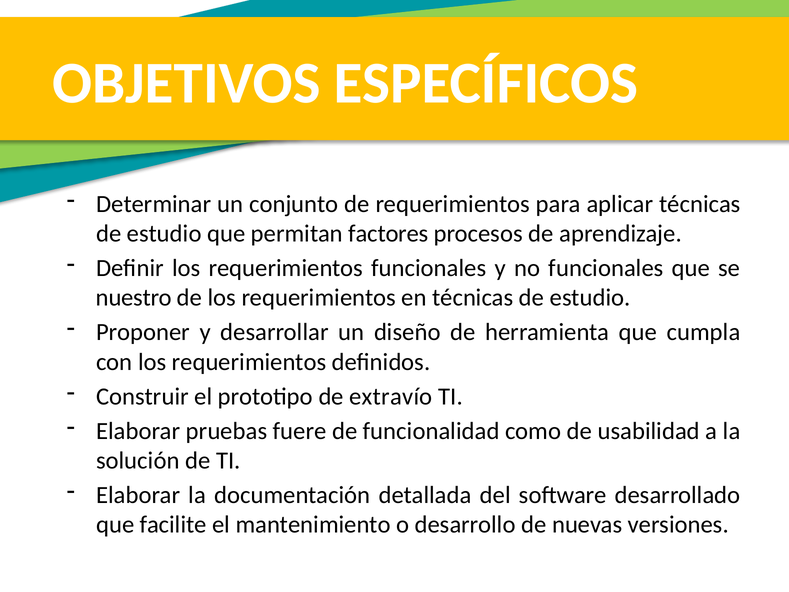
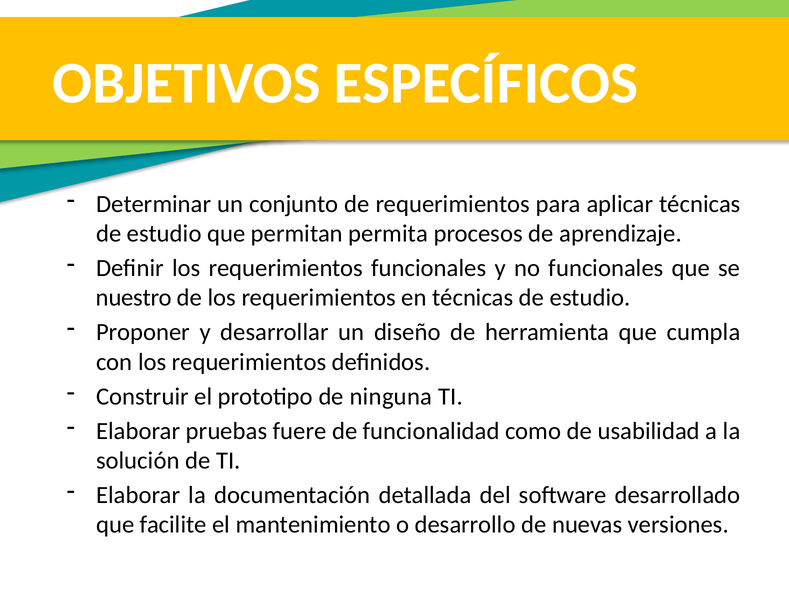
factores: factores -> permita (388, 233)
extravío: extravío -> ninguna (391, 396)
